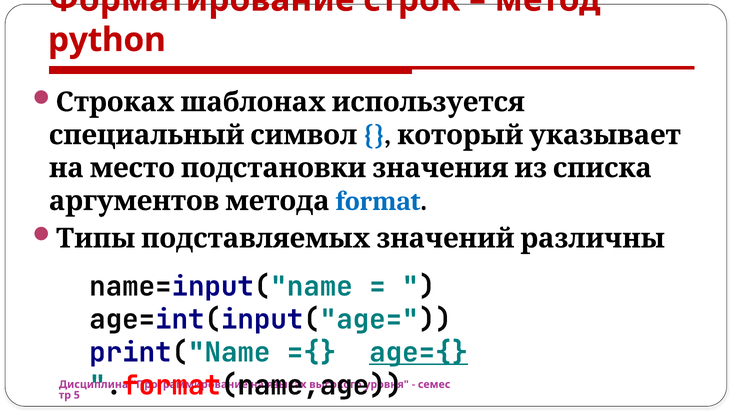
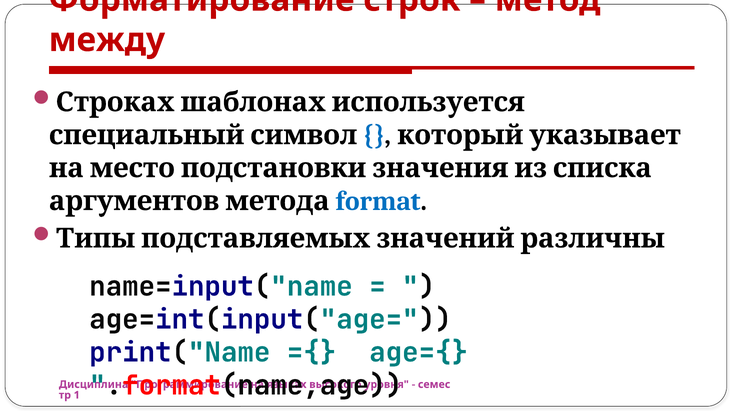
python: python -> между (107, 40)
age={ underline: present -> none (419, 352)
5: 5 -> 1 (77, 395)
